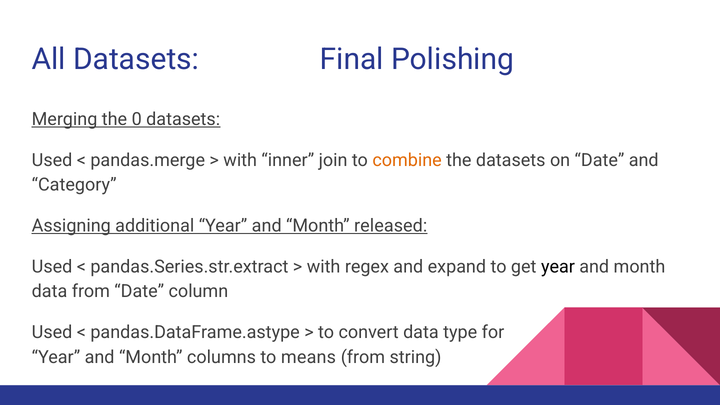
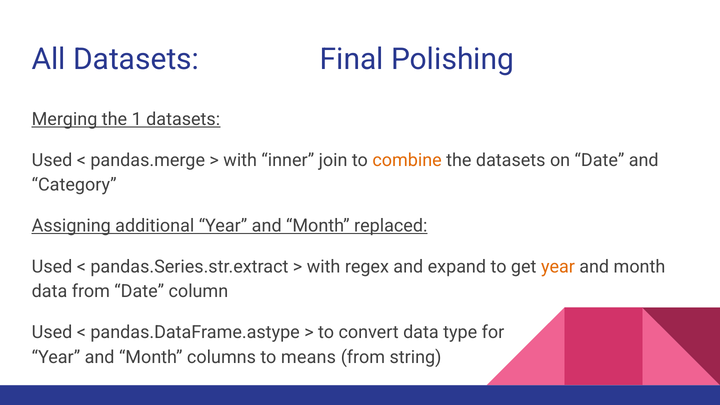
0: 0 -> 1 (137, 119)
released: released -> replaced (391, 226)
year colour: black -> orange (558, 267)
